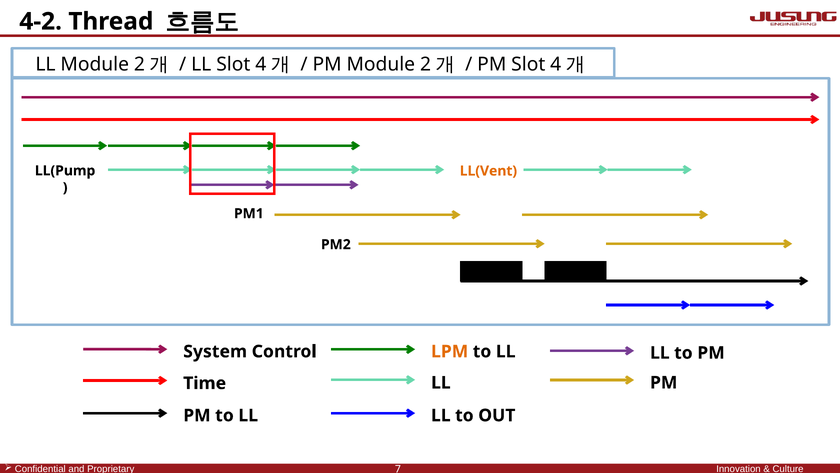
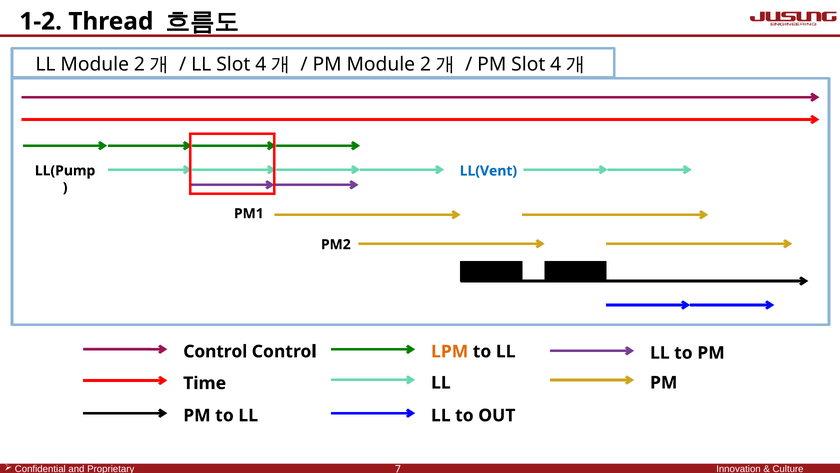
4-2: 4-2 -> 1-2 (41, 21)
LL(Vent colour: orange -> blue (488, 171)
System: System -> Control (215, 351)
